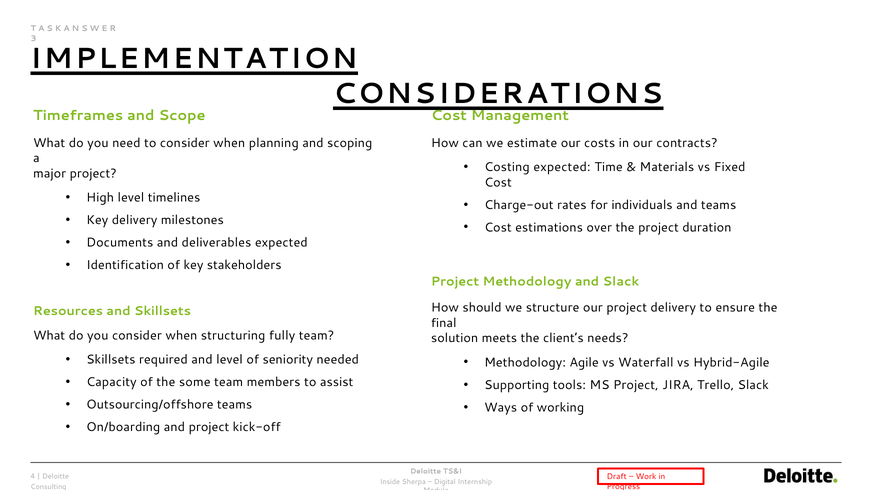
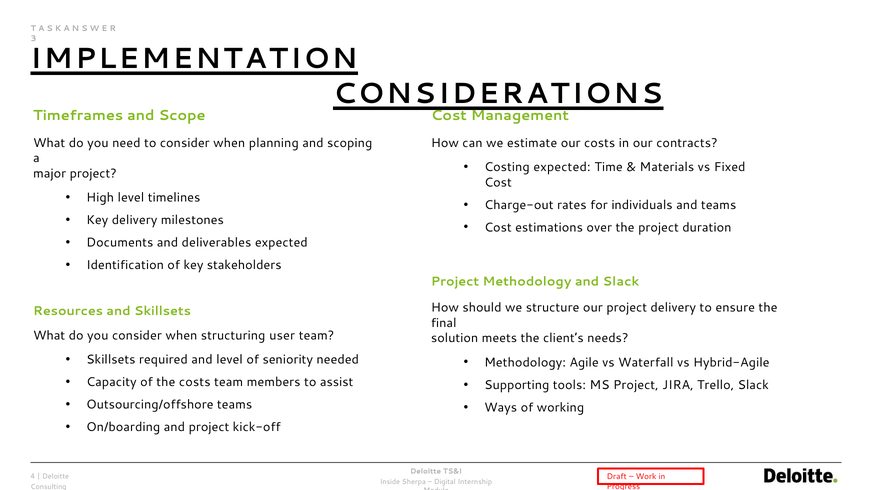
fully: fully -> user (282, 336)
the some: some -> costs (195, 383)
